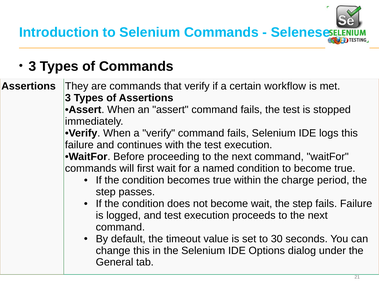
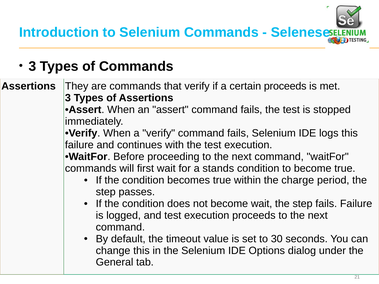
certain workflow: workflow -> proceeds (285, 86)
named: named -> stands (218, 169)
